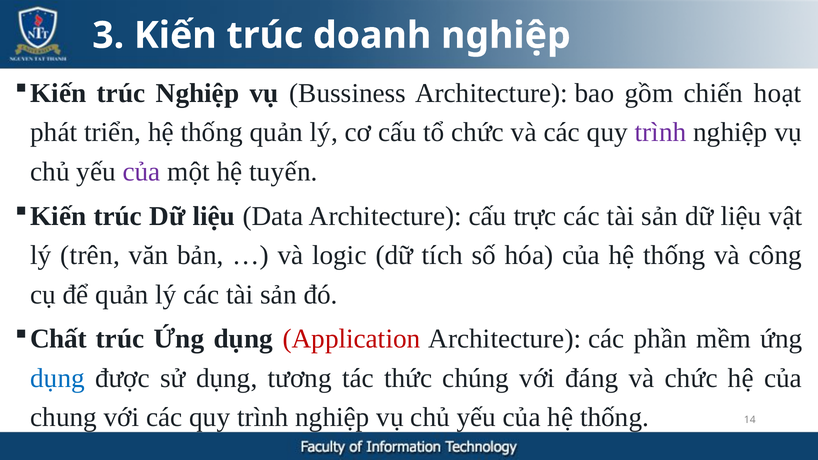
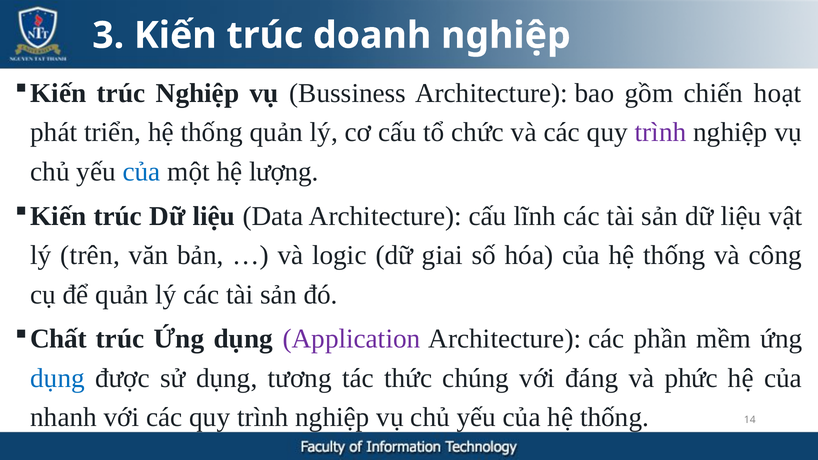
của colour: purple -> blue (142, 172)
tuyến: tuyến -> lượng (284, 172)
trực: trực -> lĩnh (535, 216)
tích: tích -> giai (442, 255)
Application colour: red -> purple (351, 339)
và chức: chức -> phức (691, 378)
chung: chung -> nhanh (64, 418)
